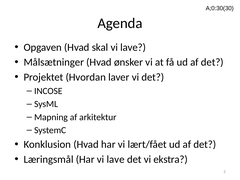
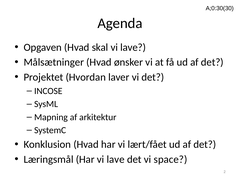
ekstra: ekstra -> space (170, 159)
